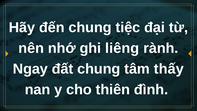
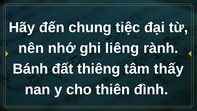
Ngay: Ngay -> Bánh (30, 69)
đất chung: chung -> thiêng (99, 69)
